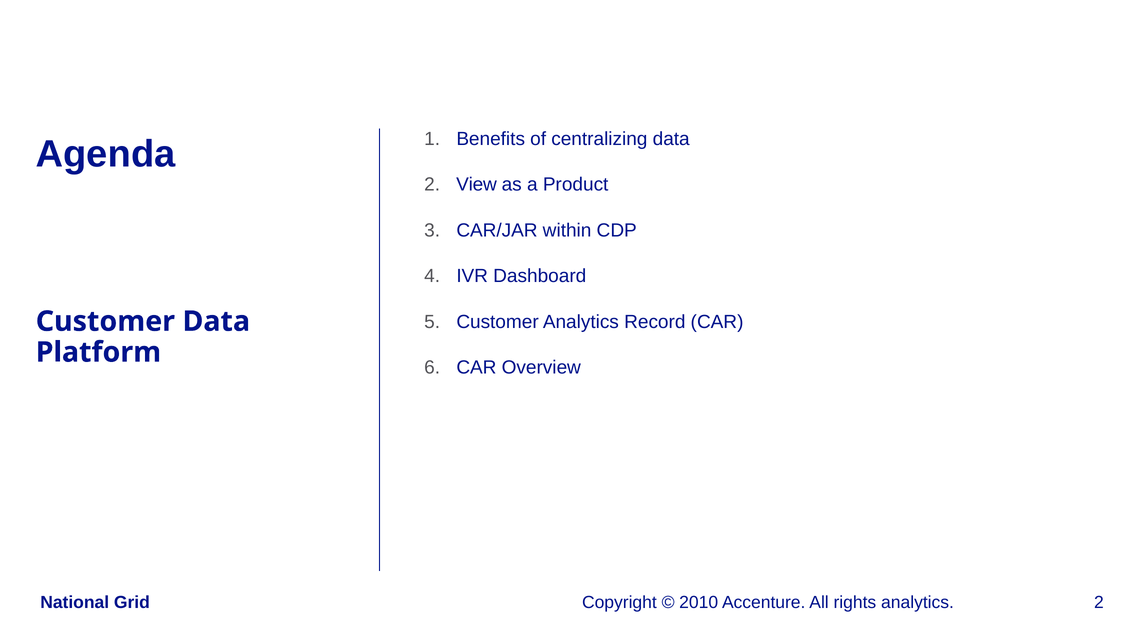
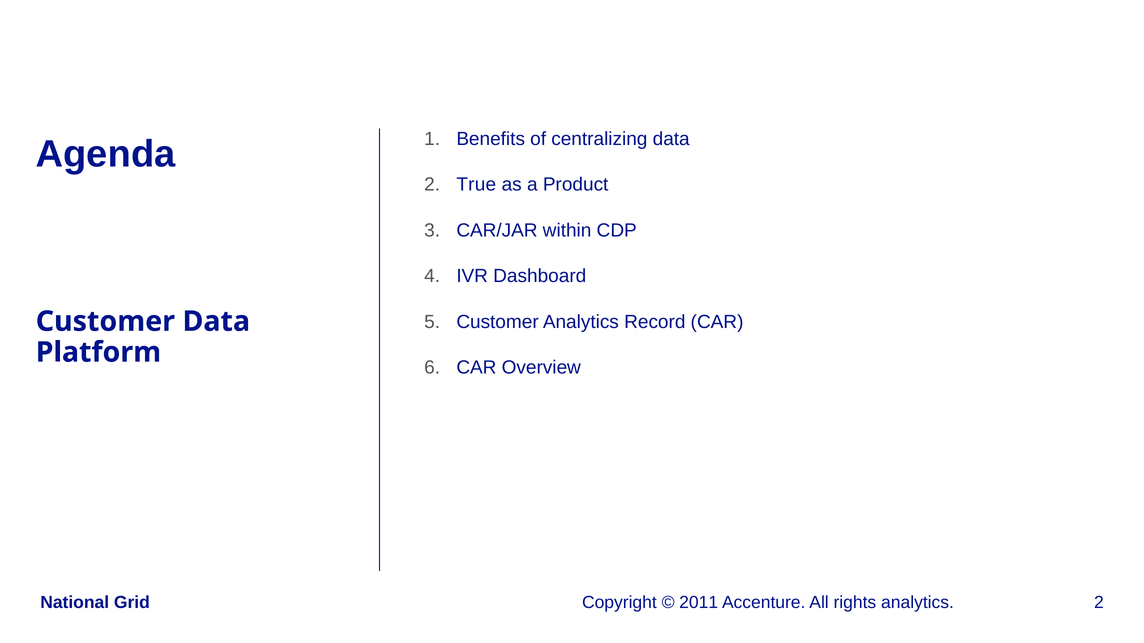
View: View -> True (476, 185)
2010: 2010 -> 2011 (699, 603)
